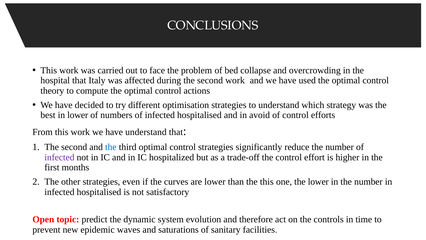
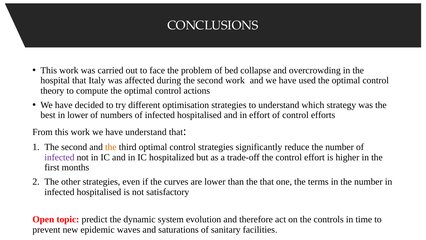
in avoid: avoid -> effort (260, 115)
the colour: blue -> orange (111, 147)
the this: this -> that (267, 182)
the lower: lower -> terms (318, 182)
